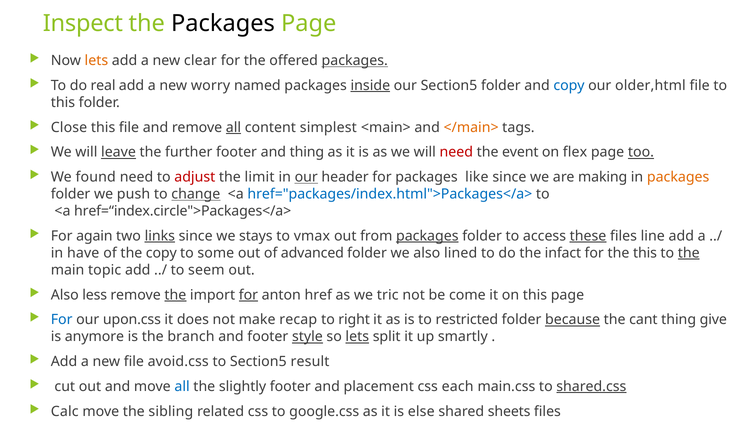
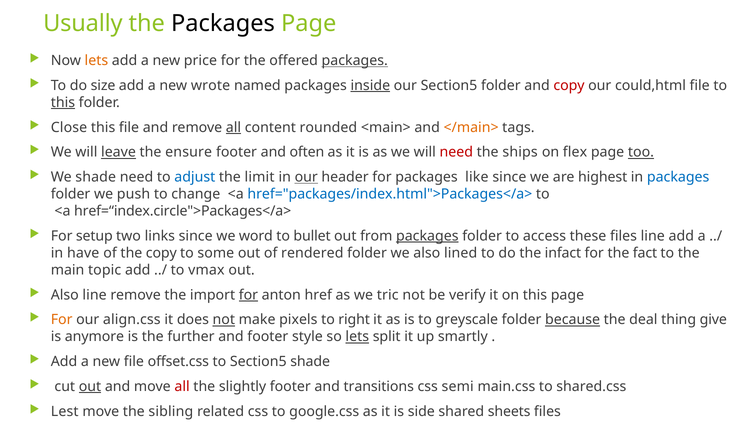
Inspect: Inspect -> Usually (83, 24)
clear: clear -> price (200, 61)
real: real -> size (103, 86)
worry: worry -> wrote (211, 86)
copy colour: blue -> red (569, 86)
older,html: older,html -> could,html (651, 86)
this underline: none -> present (63, 103)
simplest: simplest -> rounded (328, 127)
further: further -> ensure (189, 152)
and thing: thing -> often (307, 152)
event: event -> ships (520, 152)
We found: found -> shade (96, 177)
adjust colour: red -> blue (195, 177)
making: making -> highest (603, 177)
packages colour: orange -> blue (678, 177)
change underline: present -> none (196, 194)
again: again -> setup (94, 236)
links underline: present -> none (160, 236)
stays: stays -> word (256, 236)
vmax: vmax -> bullet (312, 236)
these underline: present -> none (588, 236)
advanced: advanced -> rendered (312, 253)
the this: this -> fact (645, 253)
the underline: present -> none (689, 253)
seem: seem -> vmax (206, 270)
Also less: less -> line (95, 295)
the underline: present -> none (175, 295)
come: come -> verify (467, 295)
For colour: blue -> orange (62, 320)
upon.css: upon.css -> align.css (132, 320)
not underline: none -> present (224, 320)
recap: recap -> pixels (298, 320)
restricted: restricted -> greyscale (467, 320)
cant: cant -> deal (643, 320)
branch: branch -> further (191, 337)
style underline: present -> none (307, 337)
avoid.css: avoid.css -> offset.css (178, 362)
Section5 result: result -> shade (310, 362)
out underline: none -> present (90, 387)
all colour: blue -> red (182, 387)
placement: placement -> transitions (379, 387)
each: each -> semi (458, 387)
shared.css underline: present -> none (591, 387)
Calc: Calc -> Lest (65, 412)
else: else -> side (421, 412)
